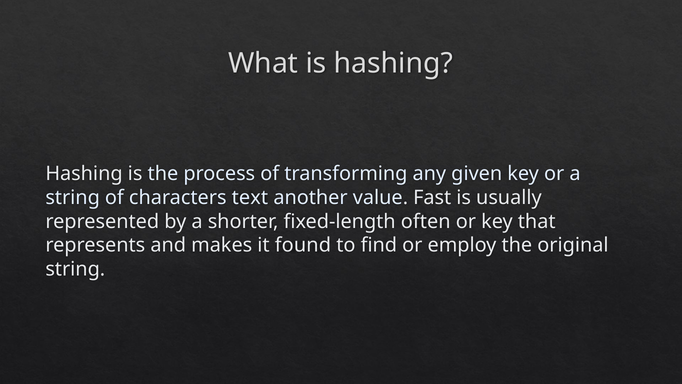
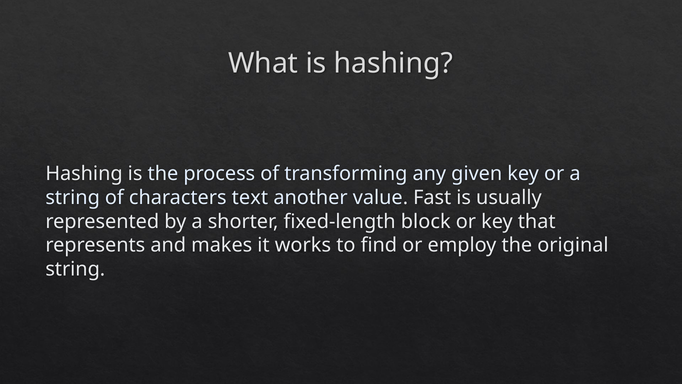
often: often -> block (426, 221)
found: found -> works (303, 245)
